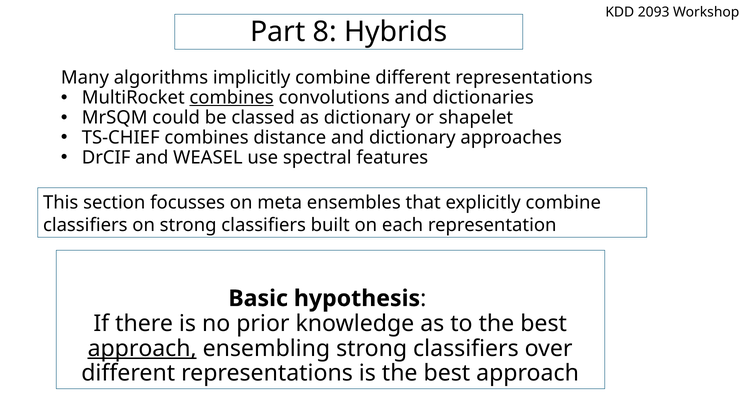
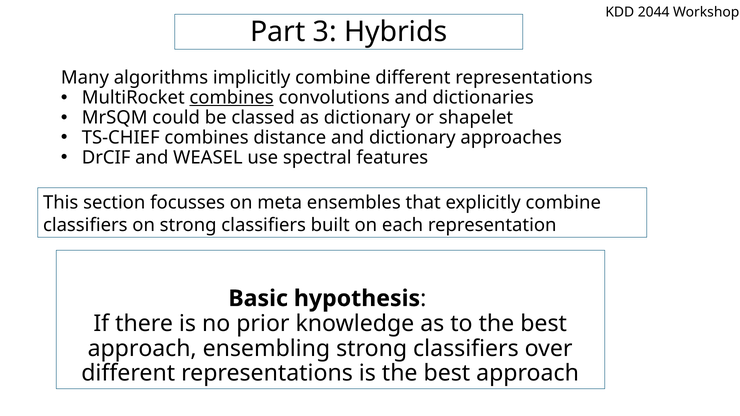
2093: 2093 -> 2044 (654, 12)
8: 8 -> 3 (325, 32)
approach underline: present -> none (142, 349)
